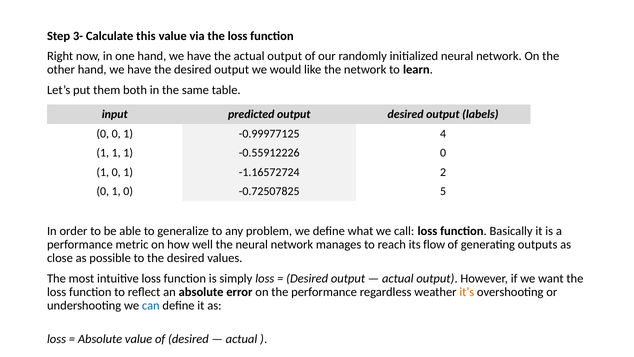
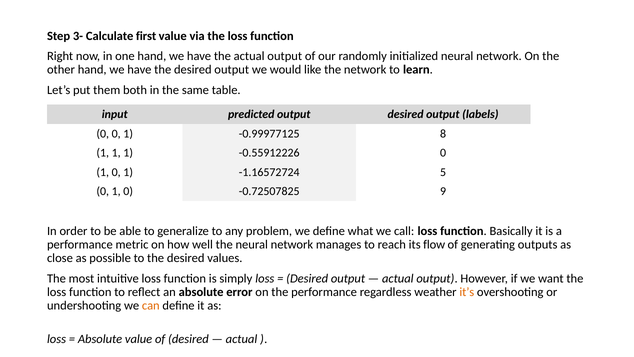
this: this -> first (146, 36)
4: 4 -> 8 (443, 133)
2: 2 -> 5 (443, 172)
5: 5 -> 9 (443, 191)
can colour: blue -> orange (151, 305)
